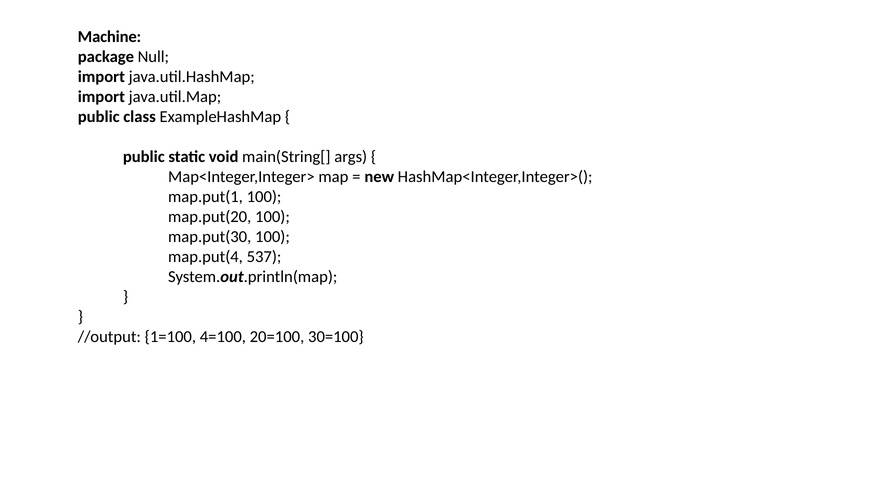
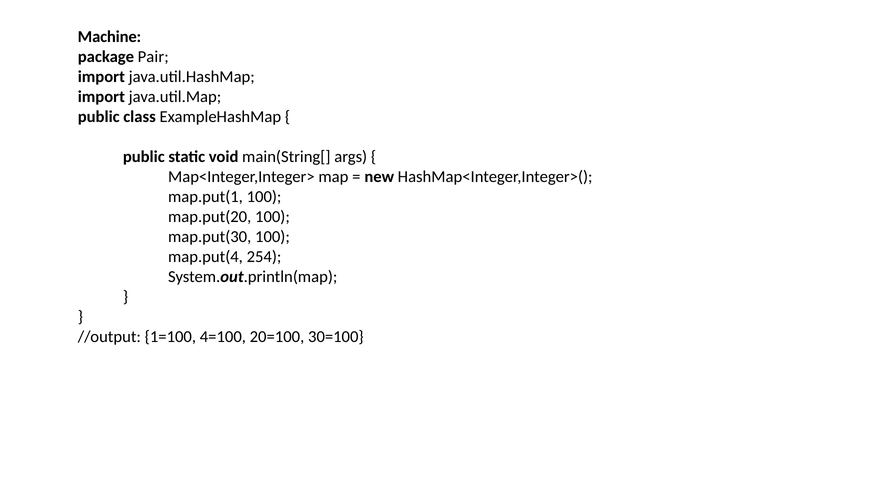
Null: Null -> Pair (153, 57)
537: 537 -> 254 (264, 256)
